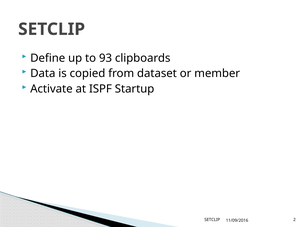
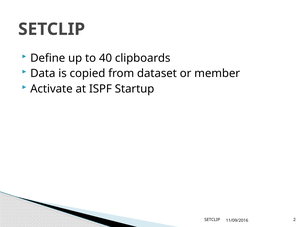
93: 93 -> 40 (106, 58)
